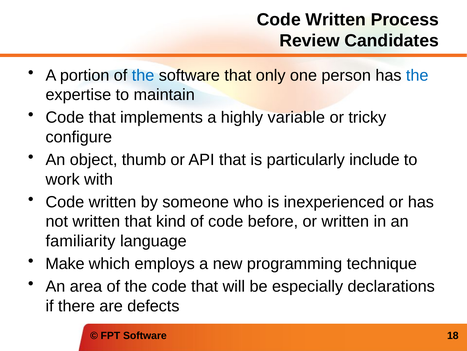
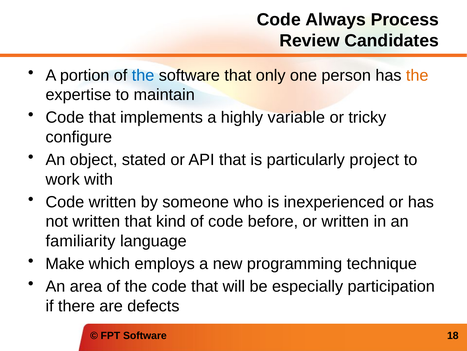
Written: Written -> Always (336, 20)
the colour: blue -> orange (417, 75)
thumb: thumb -> stated (144, 159)
include: include -> project (374, 159)
declarations: declarations -> participation (391, 286)
